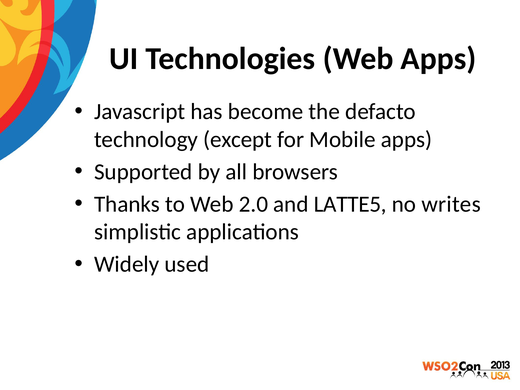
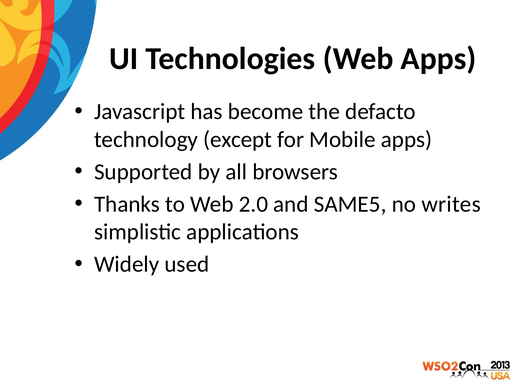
LATTE5: LATTE5 -> SAME5 (350, 204)
